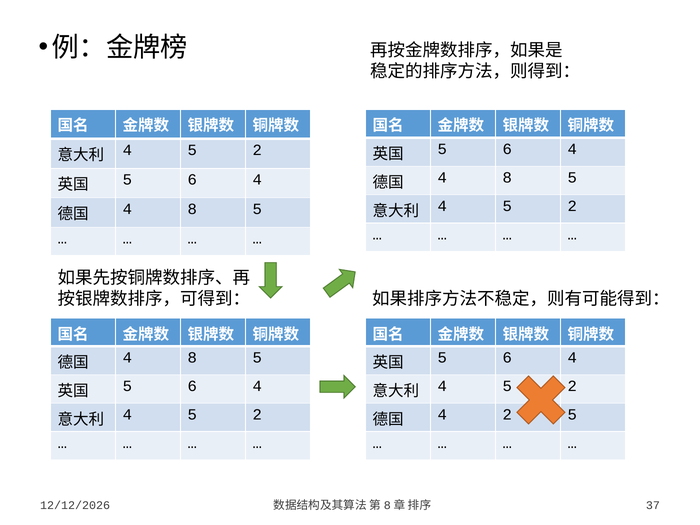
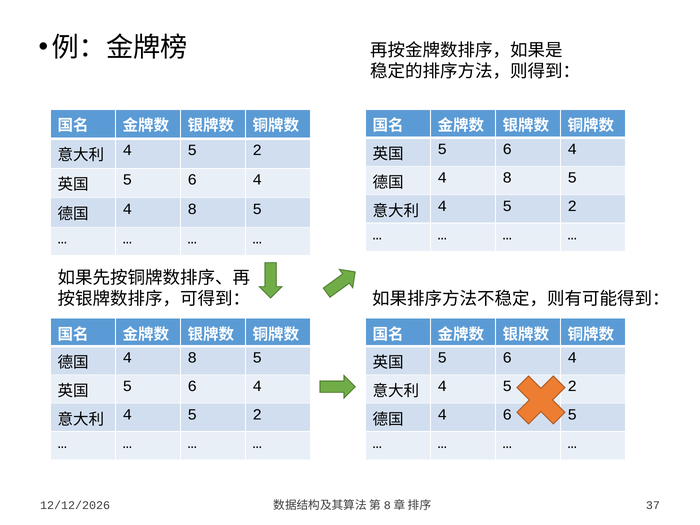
4 2: 2 -> 6 (507, 415)
